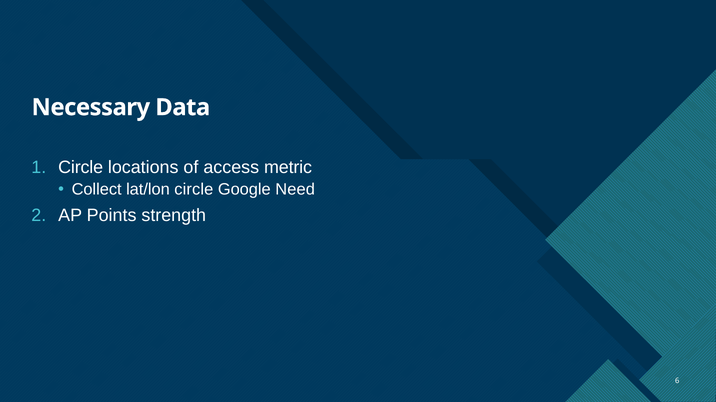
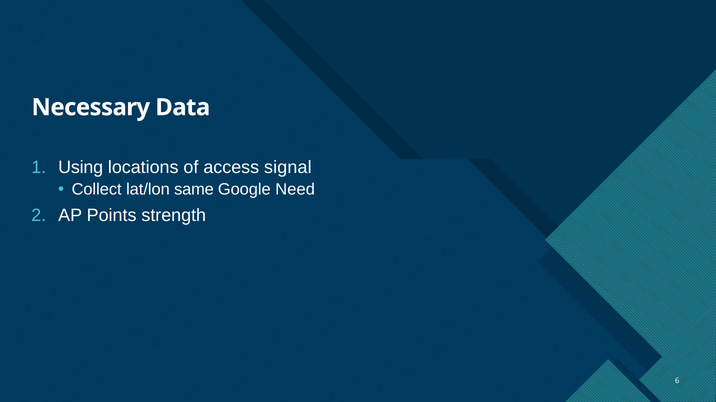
Circle: Circle -> Using (81, 168)
metric: metric -> signal (288, 168)
lat/lon circle: circle -> same (194, 190)
